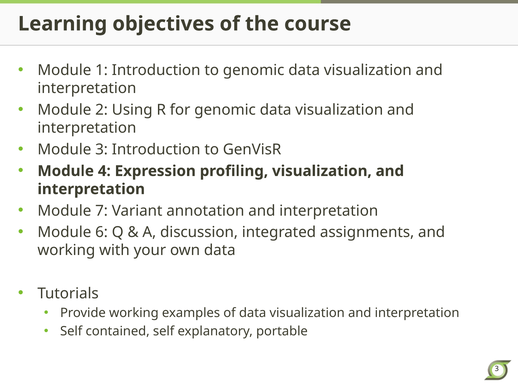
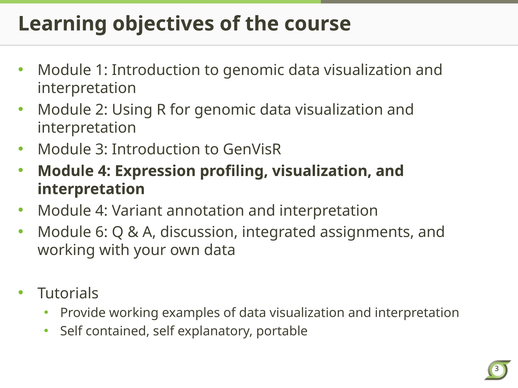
7: 7 -> 4 (102, 211)
